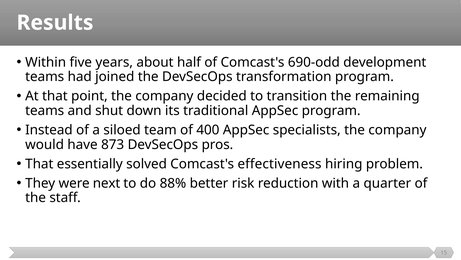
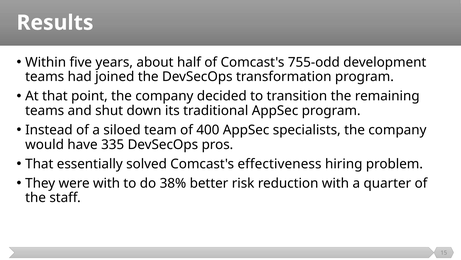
690-odd: 690-odd -> 755-odd (314, 62)
873: 873 -> 335 (113, 144)
were next: next -> with (107, 183)
88%: 88% -> 38% (173, 183)
